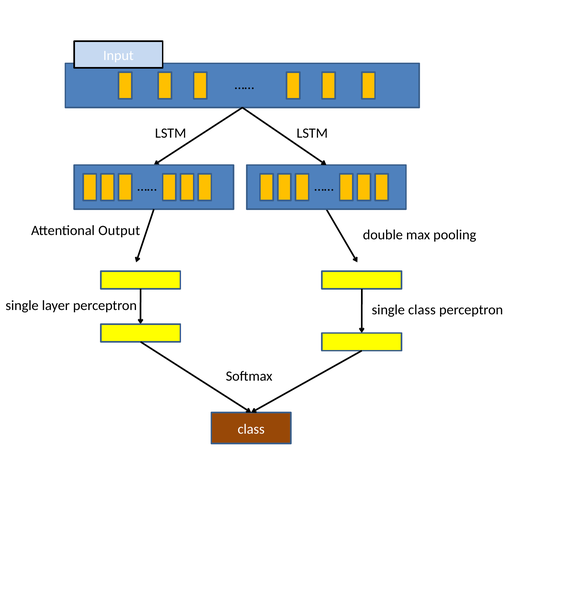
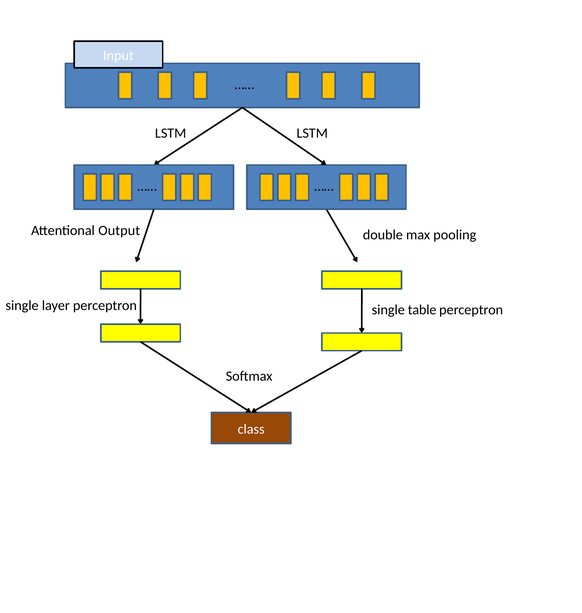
single class: class -> table (422, 310)
